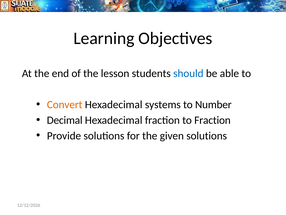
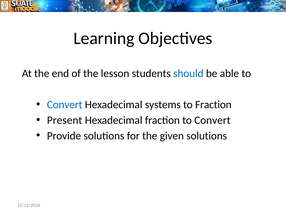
Convert colour: orange -> blue (65, 104)
to Number: Number -> Fraction (213, 104)
Decimal: Decimal -> Present (65, 120)
to Fraction: Fraction -> Convert (212, 120)
